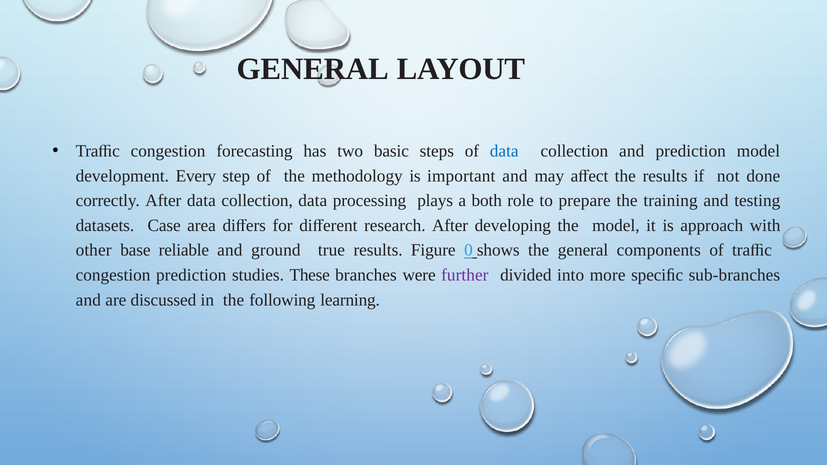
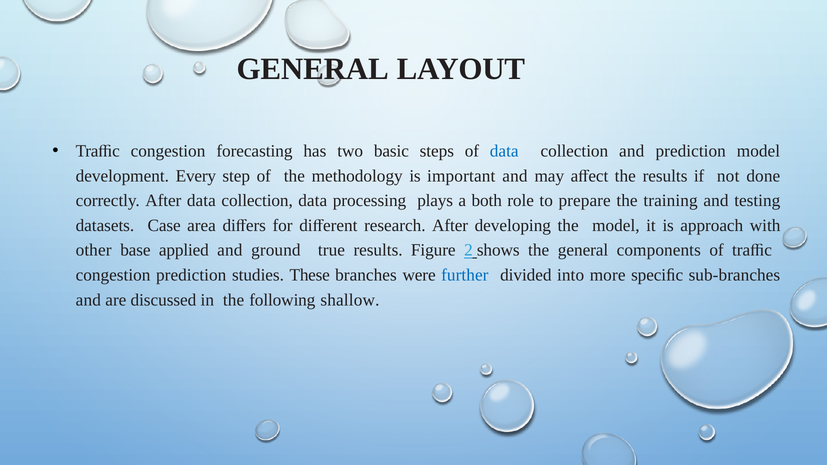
reliable: reliable -> applied (184, 250)
0: 0 -> 2 (468, 250)
further colour: purple -> blue (465, 275)
learning: learning -> shallow (350, 300)
